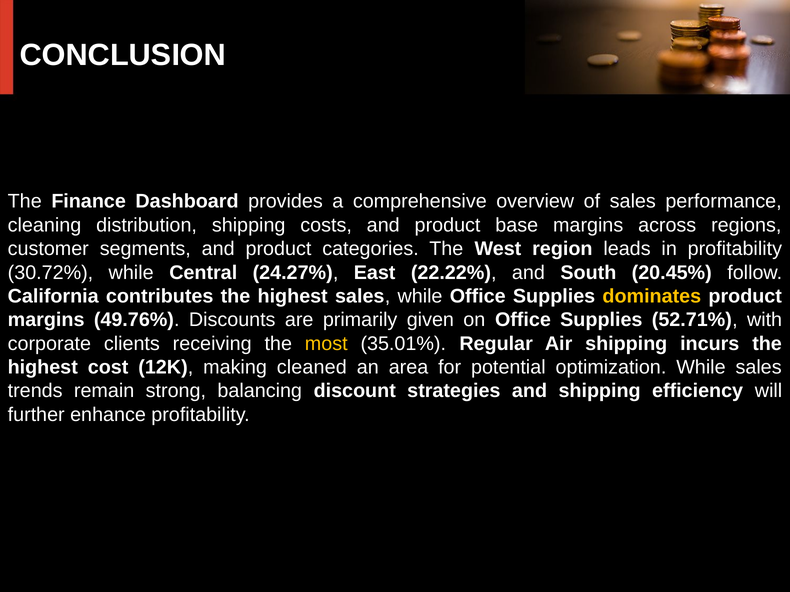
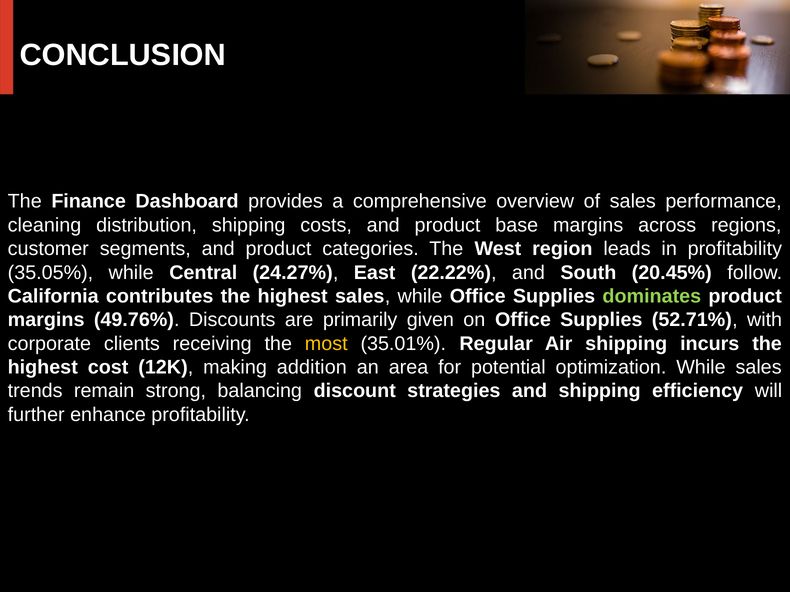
30.72%: 30.72% -> 35.05% (50, 273)
dominates colour: yellow -> light green (652, 296)
cleaned: cleaned -> addition (312, 368)
